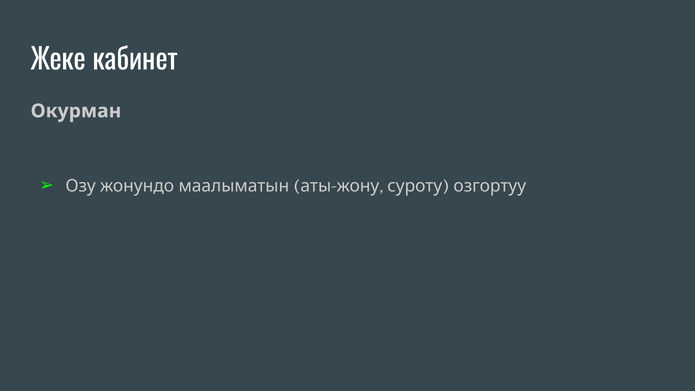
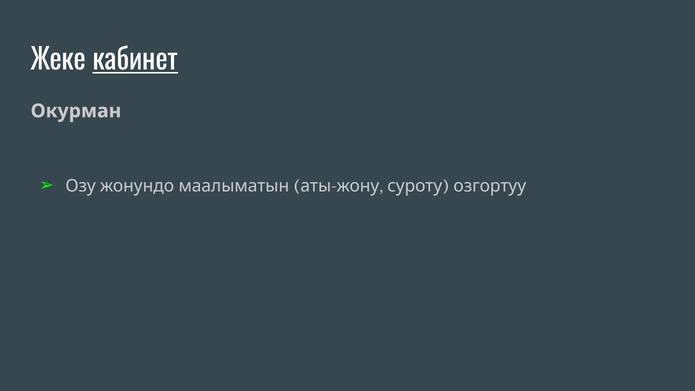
кабинет underline: none -> present (135, 60)
